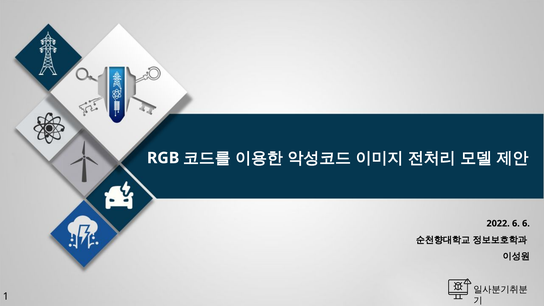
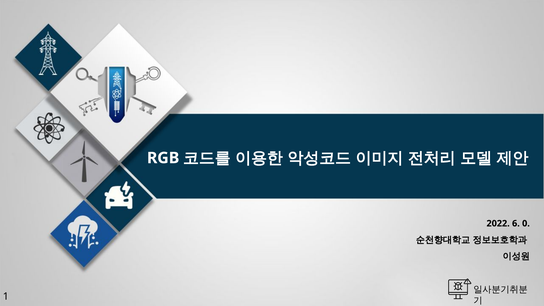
6 6: 6 -> 0 (526, 223)
